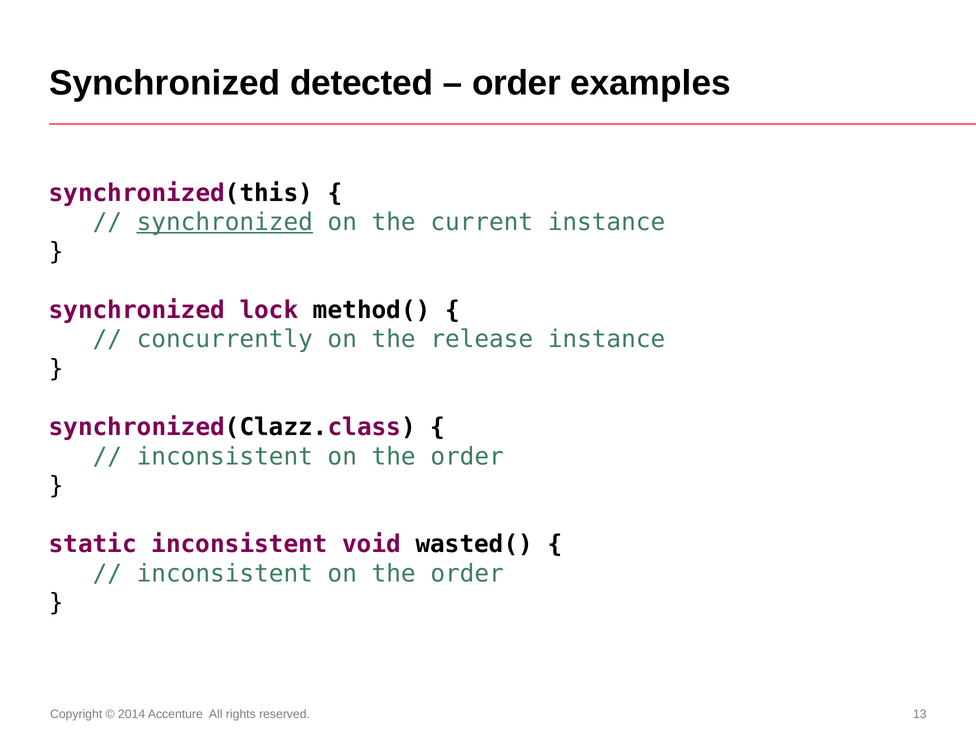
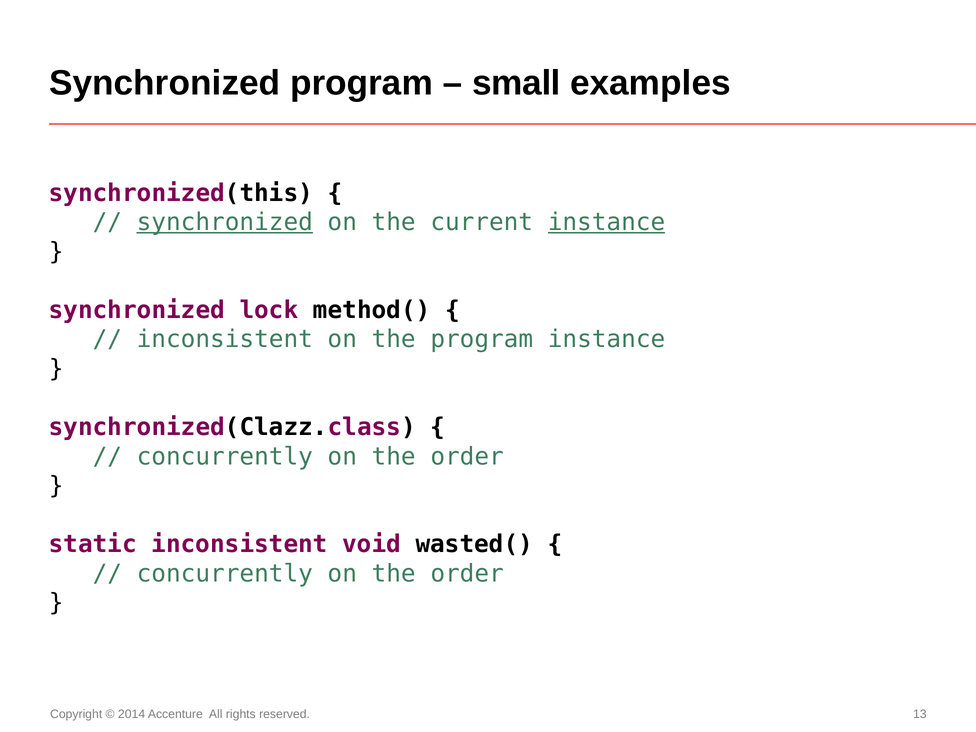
Synchronized detected: detected -> program (361, 83)
order: order -> small (516, 83)
instance underline: none -> present (606, 222)
concurrently: concurrently -> inconsistent (225, 339)
the release: release -> program (482, 339)
inconsistent: inconsistent -> concurrently (225, 457)
inconsistent: inconsistent -> concurrently (225, 574)
